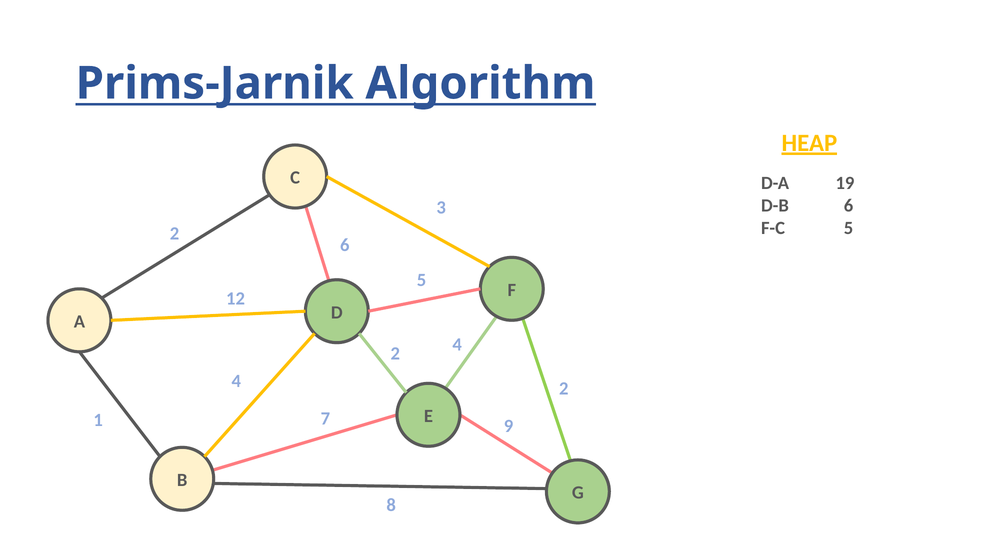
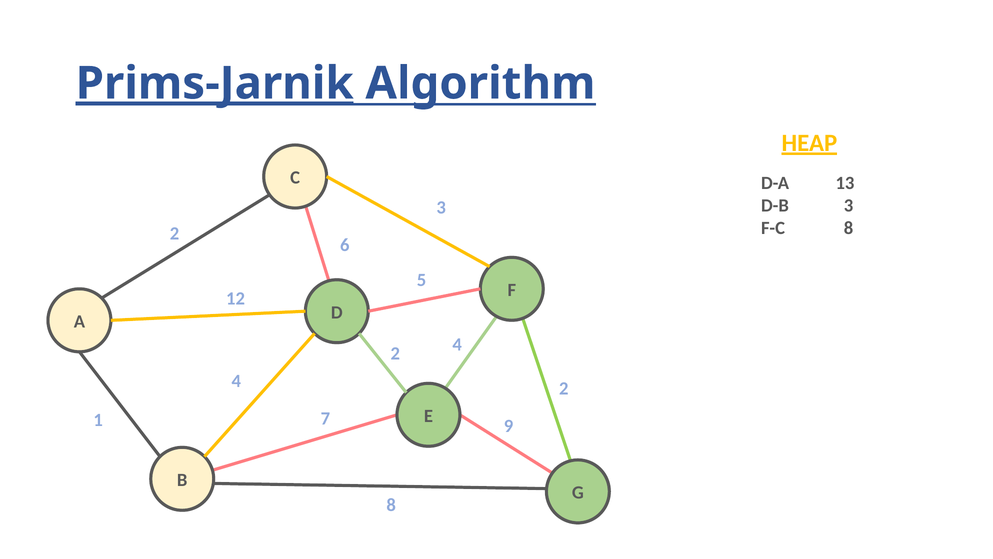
Prims-Jarnik underline: none -> present (215, 83)
19: 19 -> 13 (845, 183)
D-B 6: 6 -> 3 (849, 205)
F-C 5: 5 -> 8 (849, 228)
